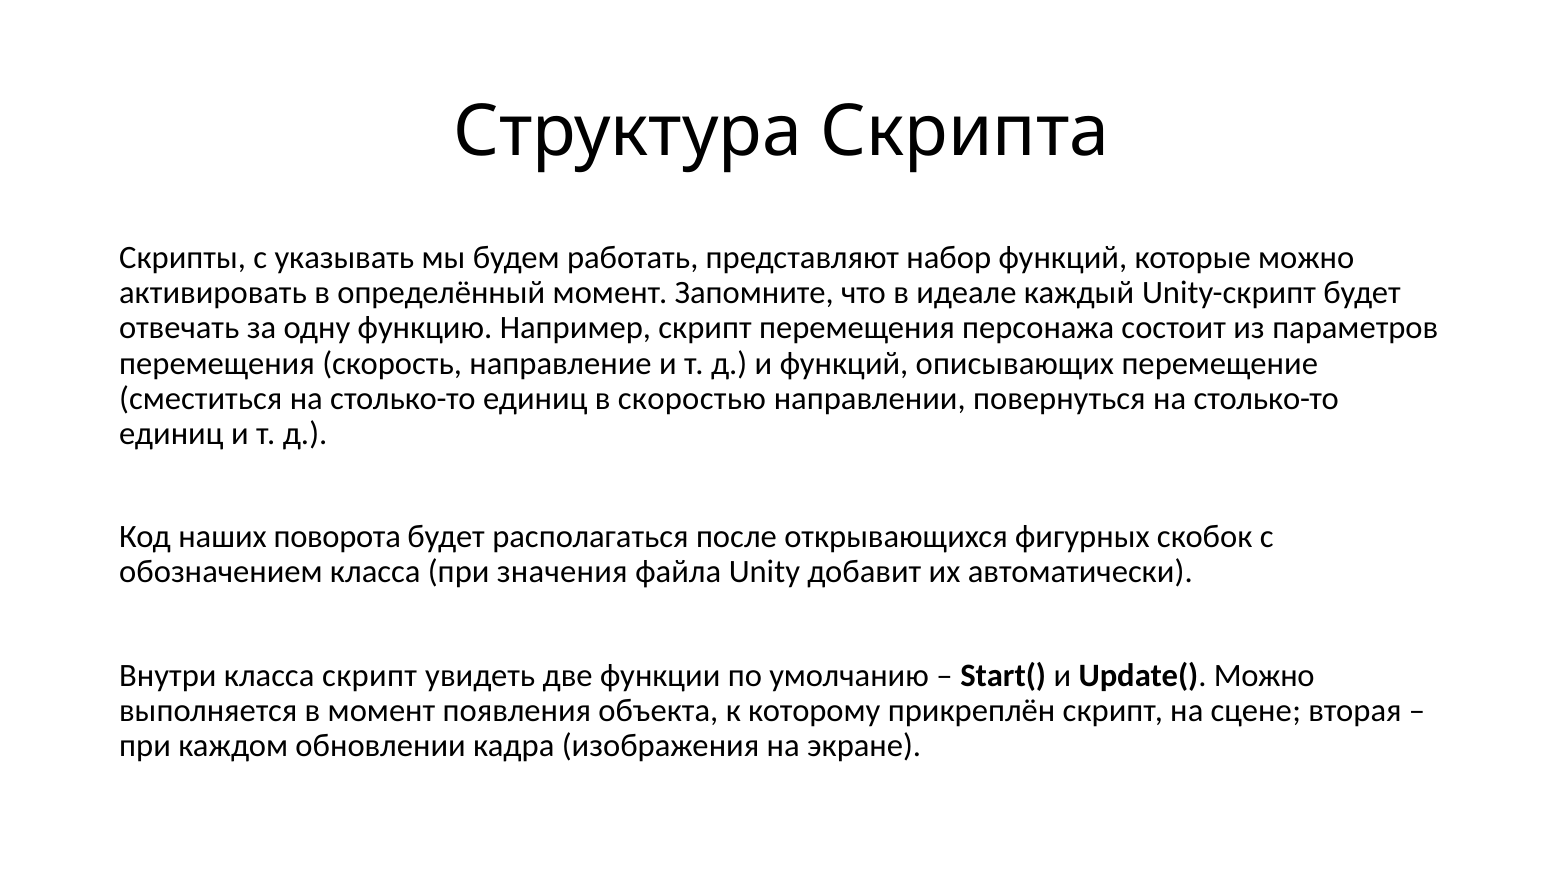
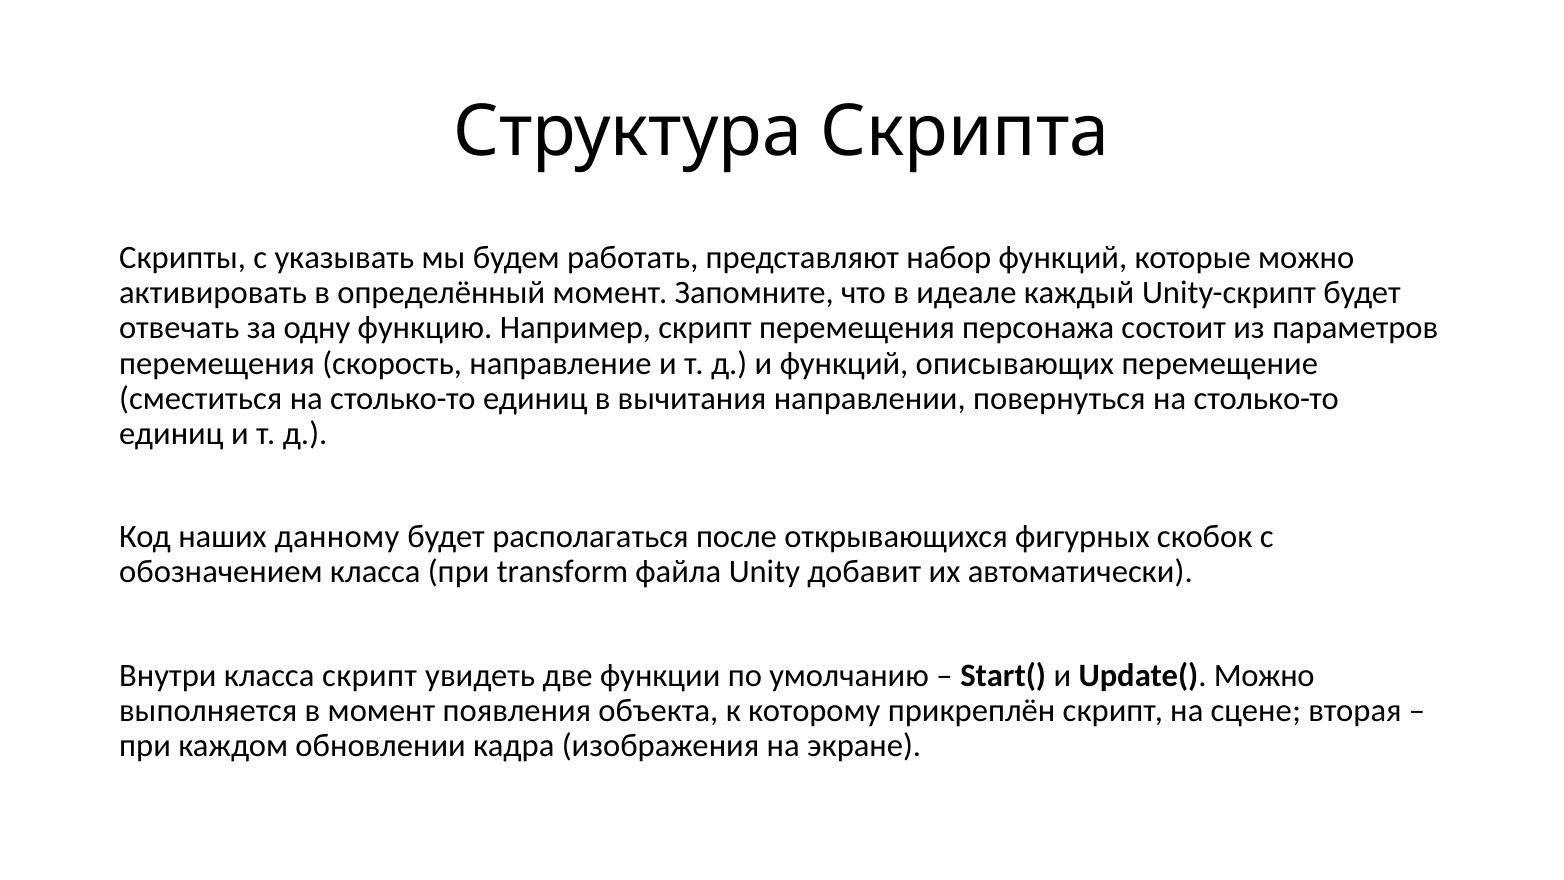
скоростью: скоростью -> вычитания (692, 398)
поворота: поворота -> данному (337, 537)
значения: значения -> transform (562, 572)
